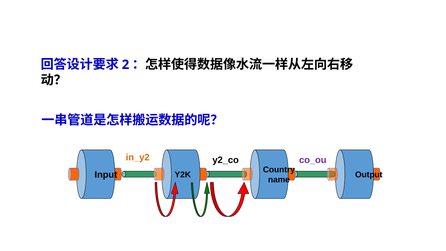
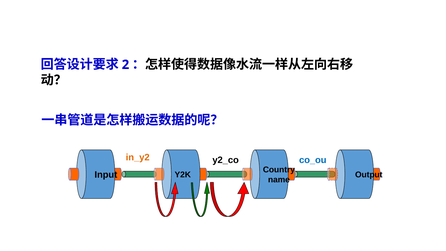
co_ou colour: purple -> blue (313, 160)
